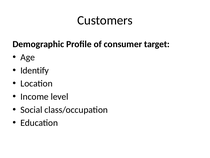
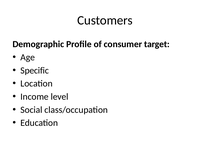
Identify: Identify -> Specific (35, 70)
